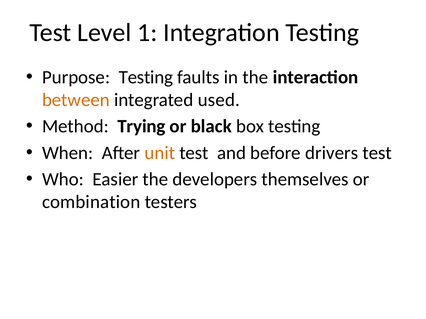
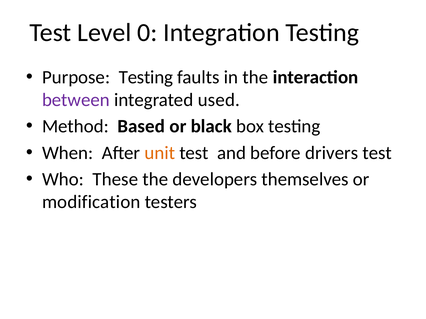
1: 1 -> 0 (147, 33)
between colour: orange -> purple (76, 100)
Trying: Trying -> Based (141, 127)
Easier: Easier -> These (115, 180)
combination: combination -> modification (91, 202)
